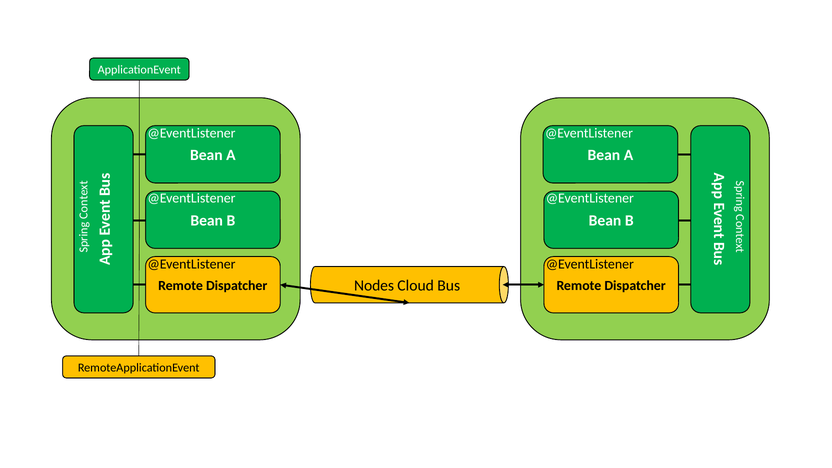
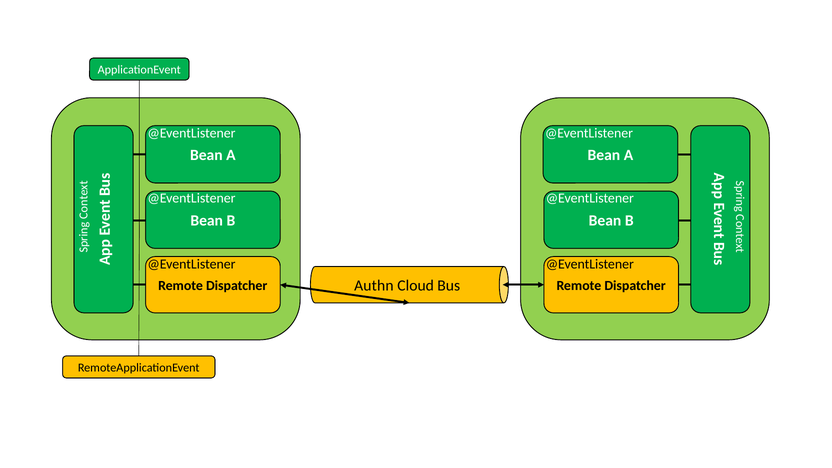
Nodes: Nodes -> Authn (374, 286)
